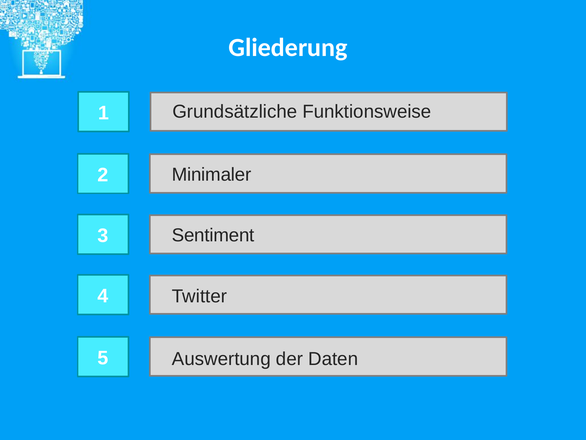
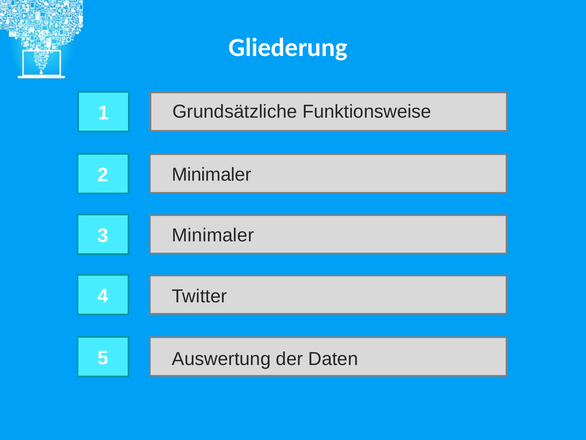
Sentiment: Sentiment -> Minimaler (213, 235)
